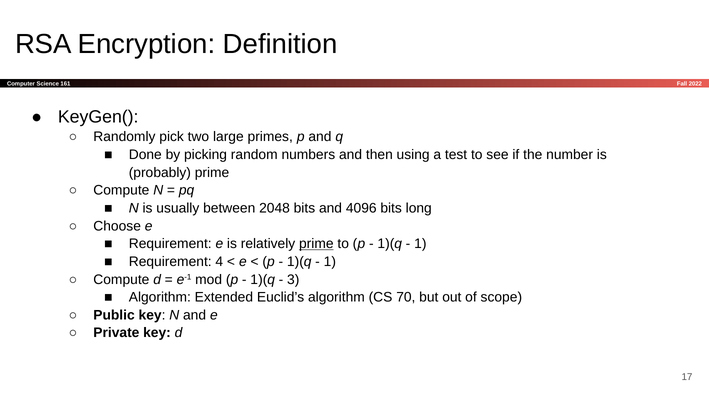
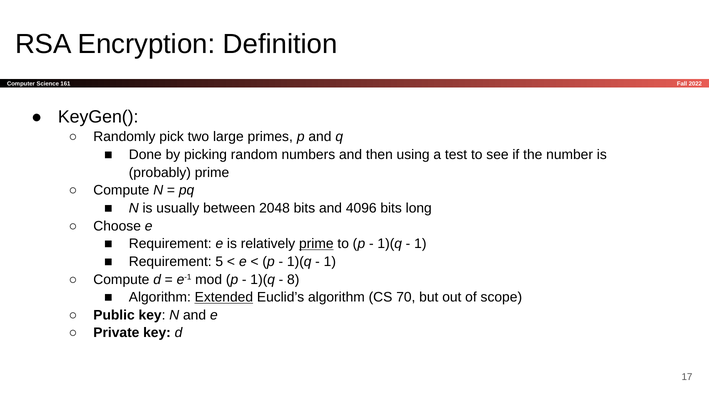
4: 4 -> 5 (219, 262)
3: 3 -> 8 (293, 279)
Extended underline: none -> present (224, 297)
